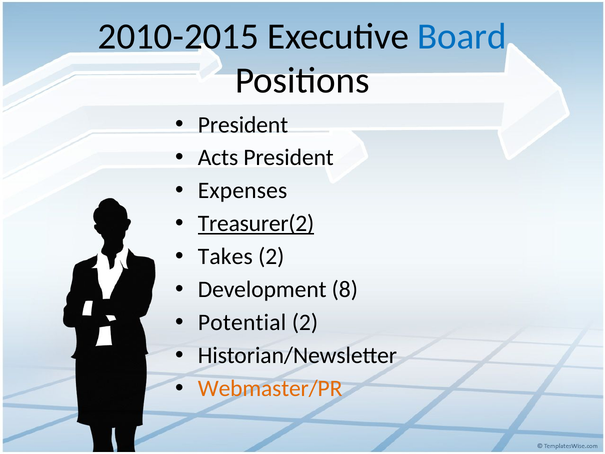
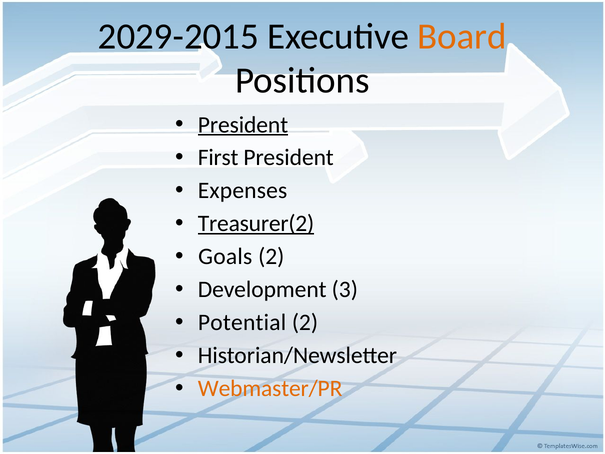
2010-2015: 2010-2015 -> 2029-2015 (178, 36)
Board colour: blue -> orange (462, 36)
President underline: none -> present (243, 125)
Acts: Acts -> First (218, 158)
Takes: Takes -> Goals (225, 257)
8: 8 -> 3 (345, 289)
